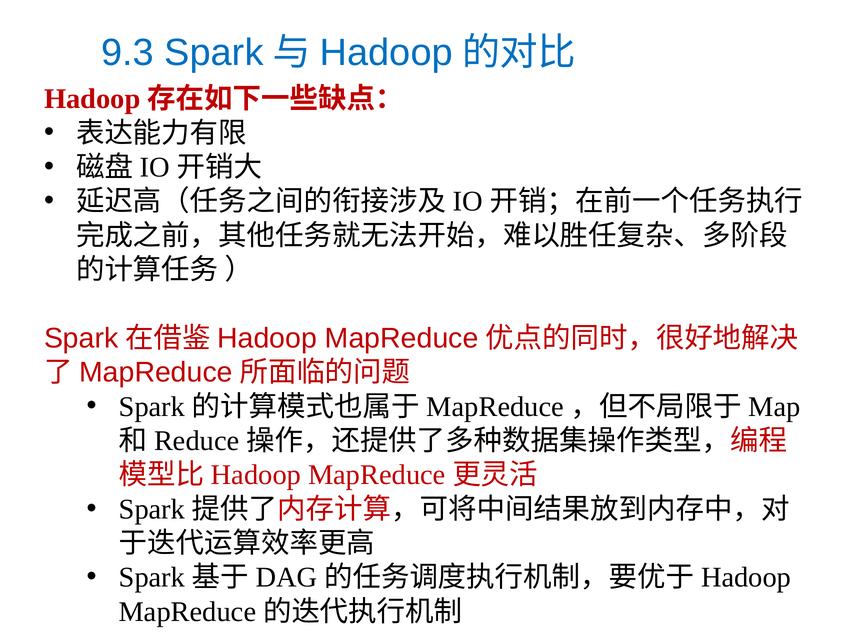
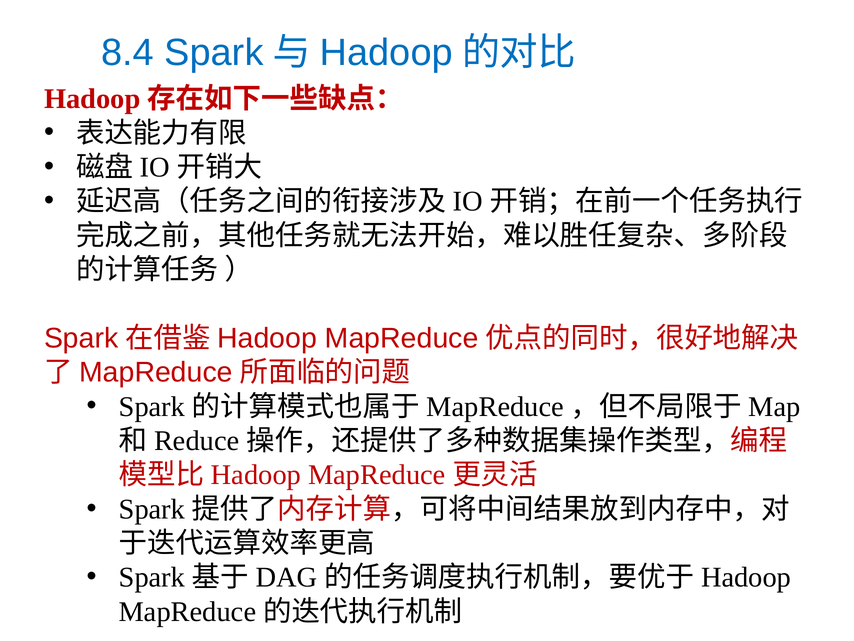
9.3: 9.3 -> 8.4 (127, 52)
